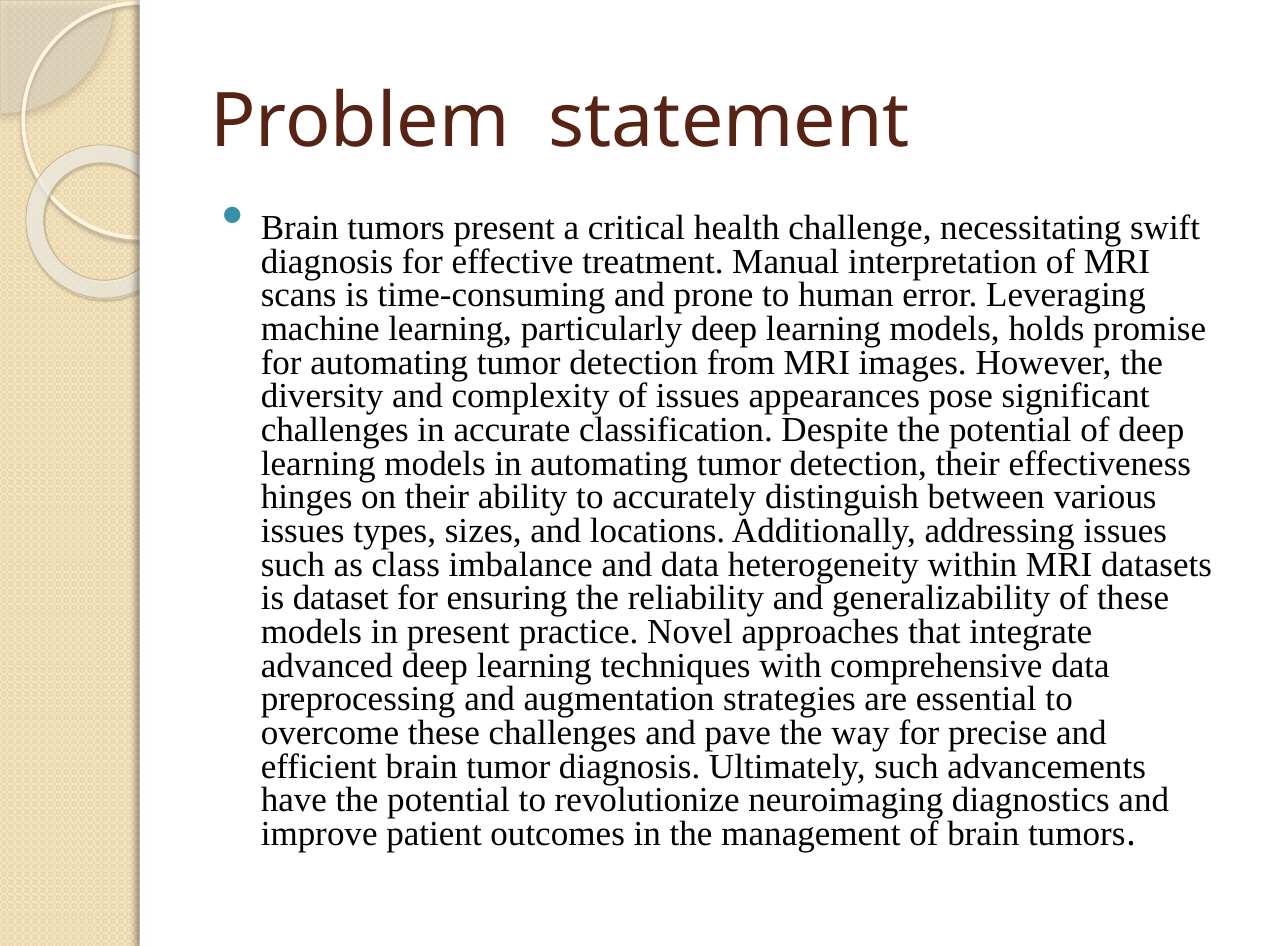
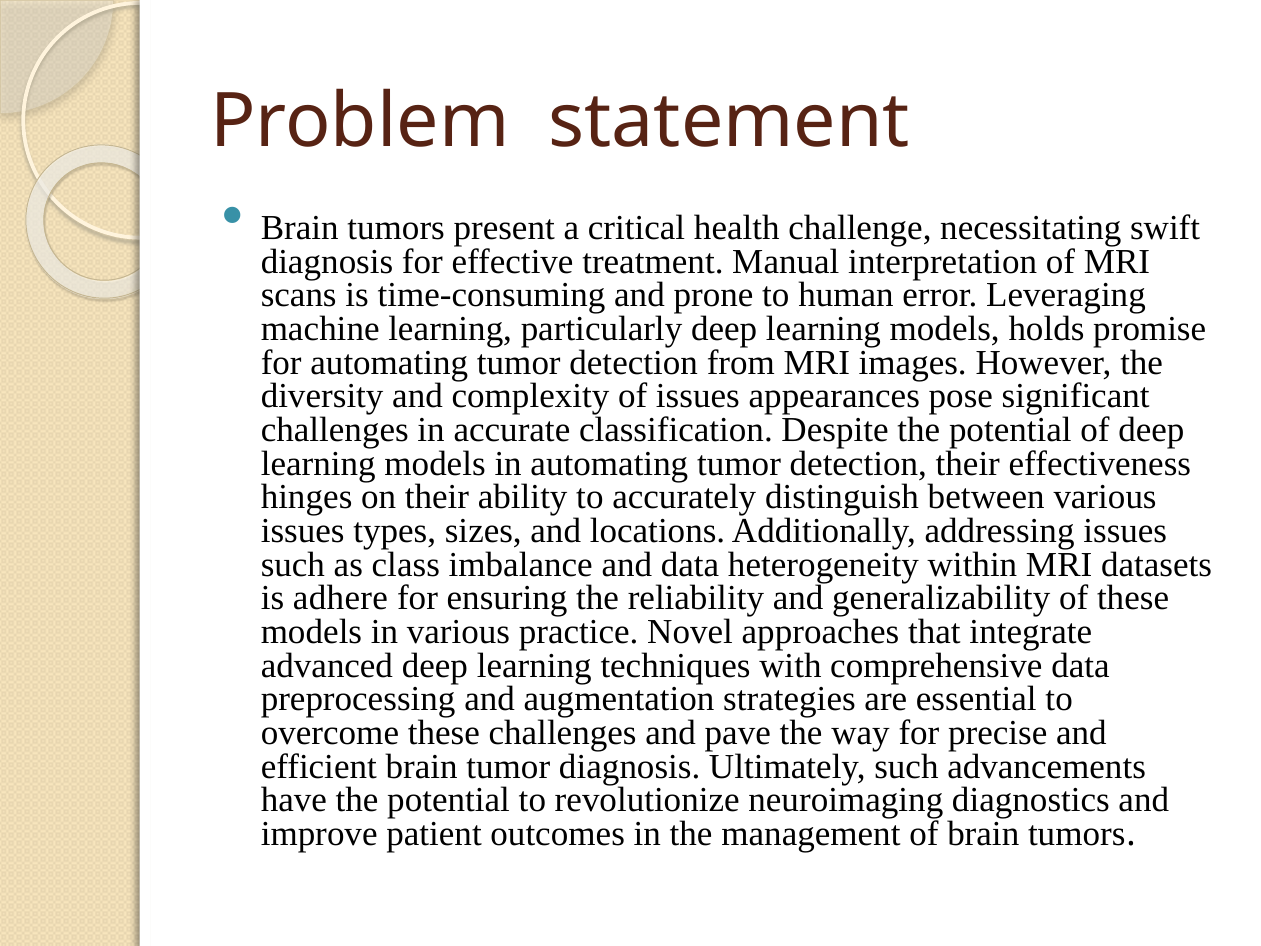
dataset: dataset -> adhere (340, 598)
in present: present -> various (458, 632)
